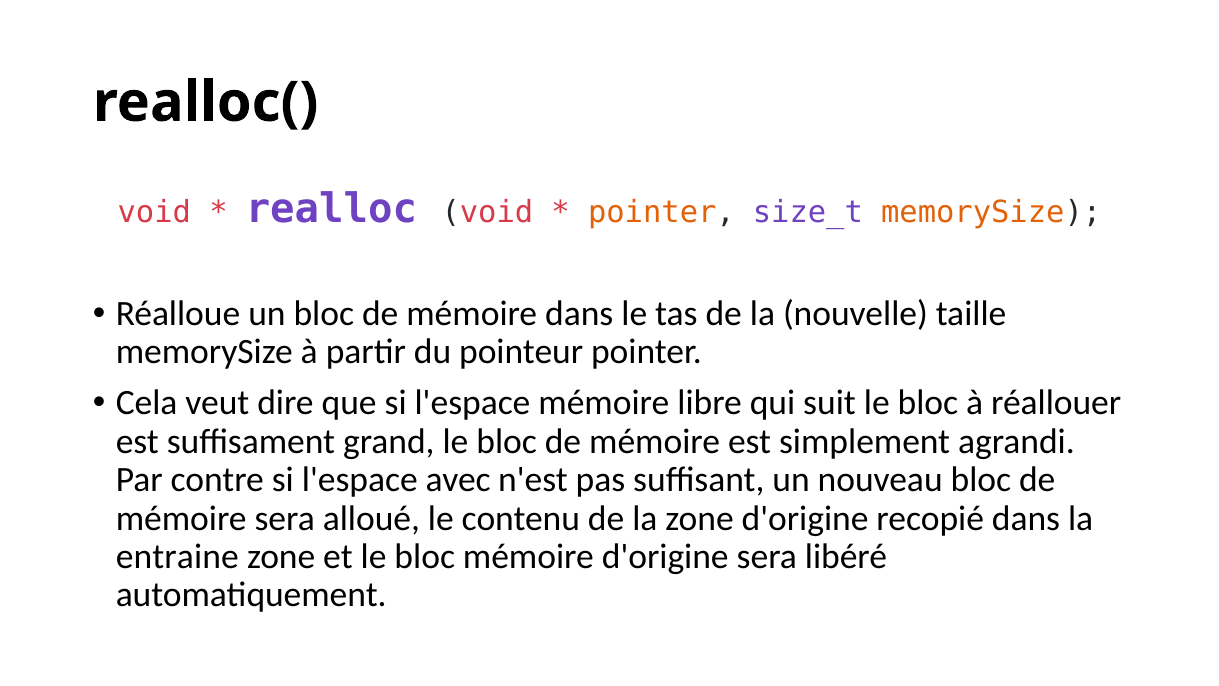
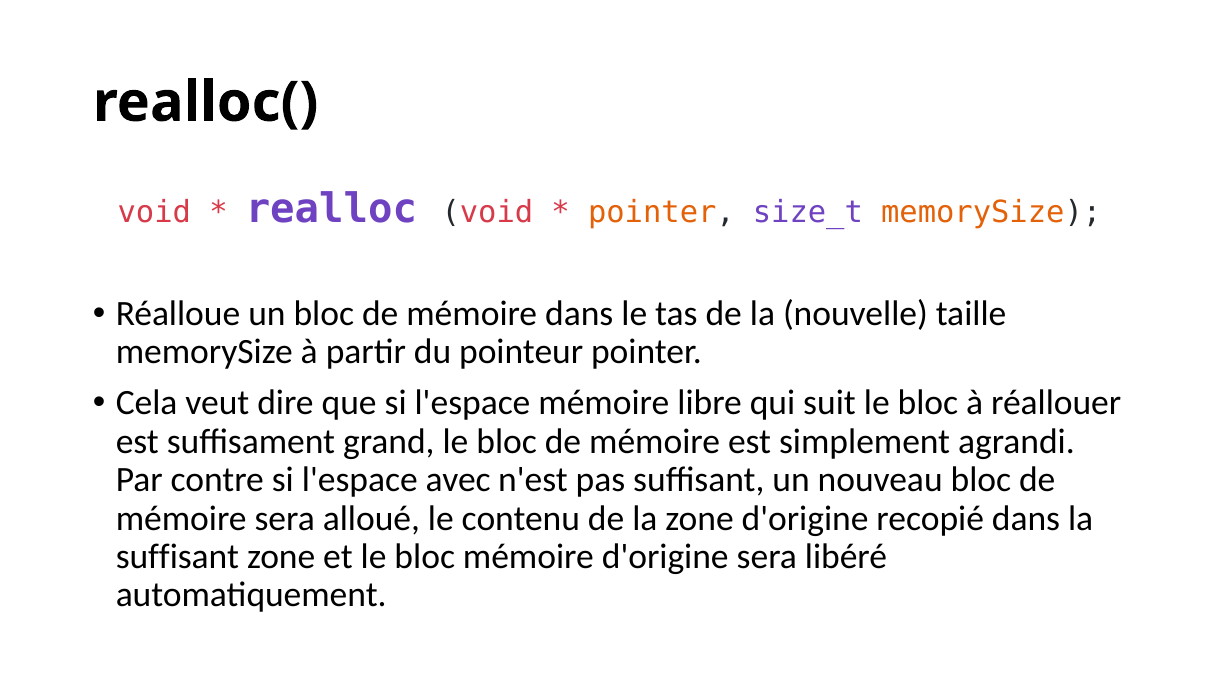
entraine: entraine -> suffisant (177, 556)
